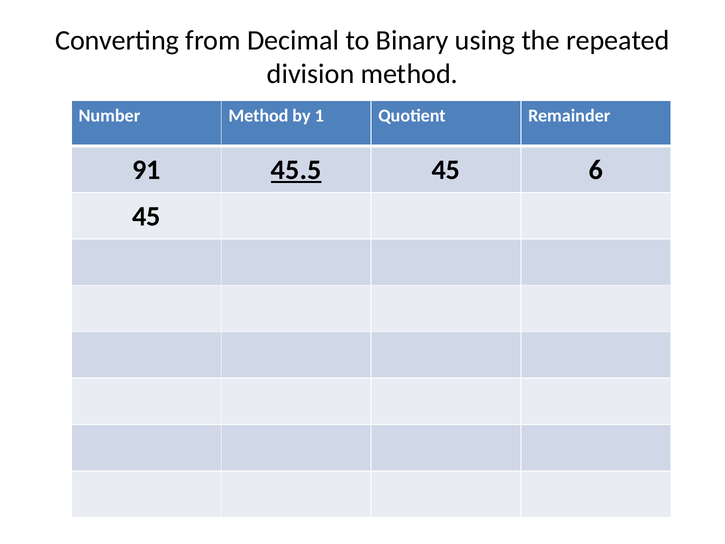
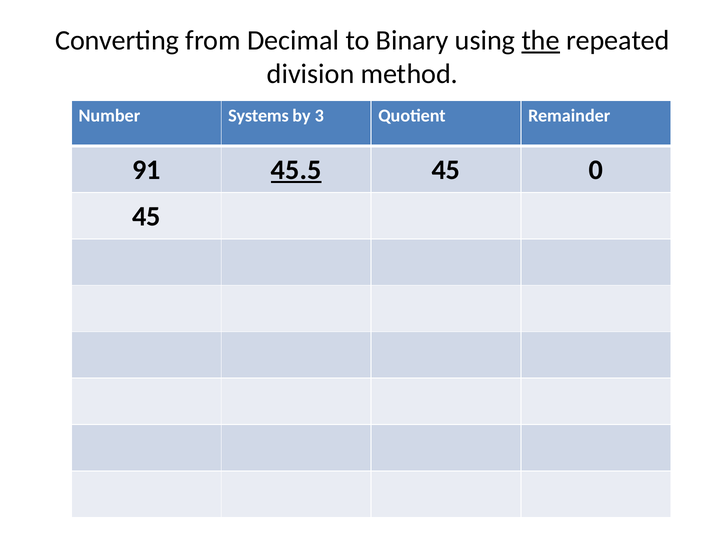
the underline: none -> present (541, 40)
Number Method: Method -> Systems (258, 115)
1: 1 -> 3 (319, 115)
6: 6 -> 0 (596, 170)
